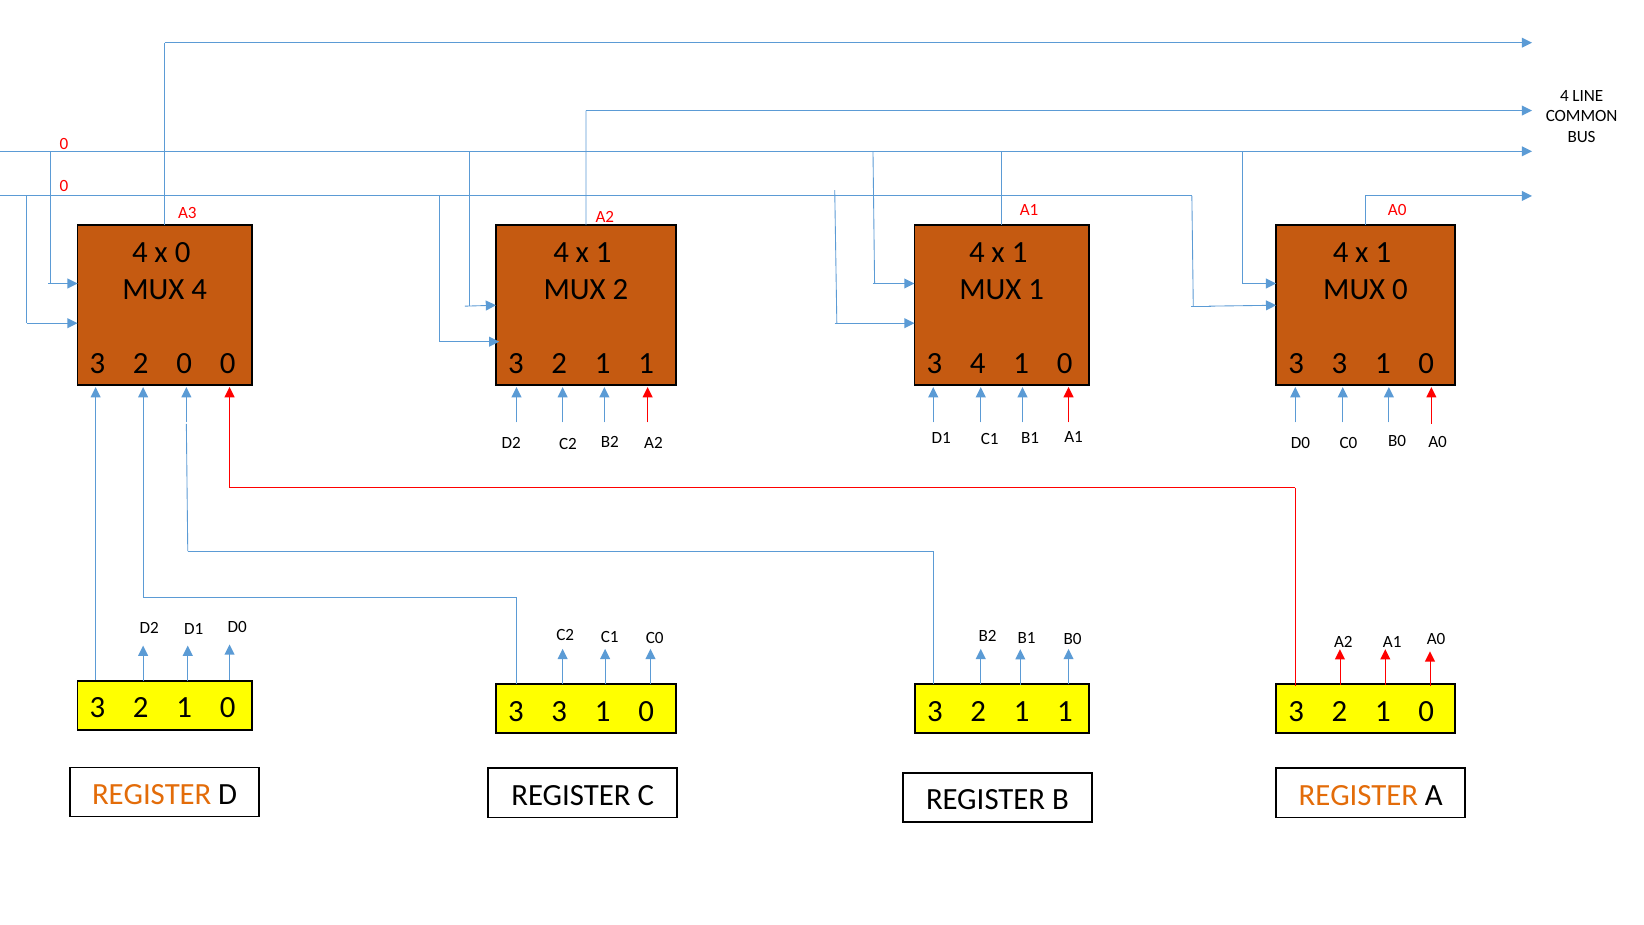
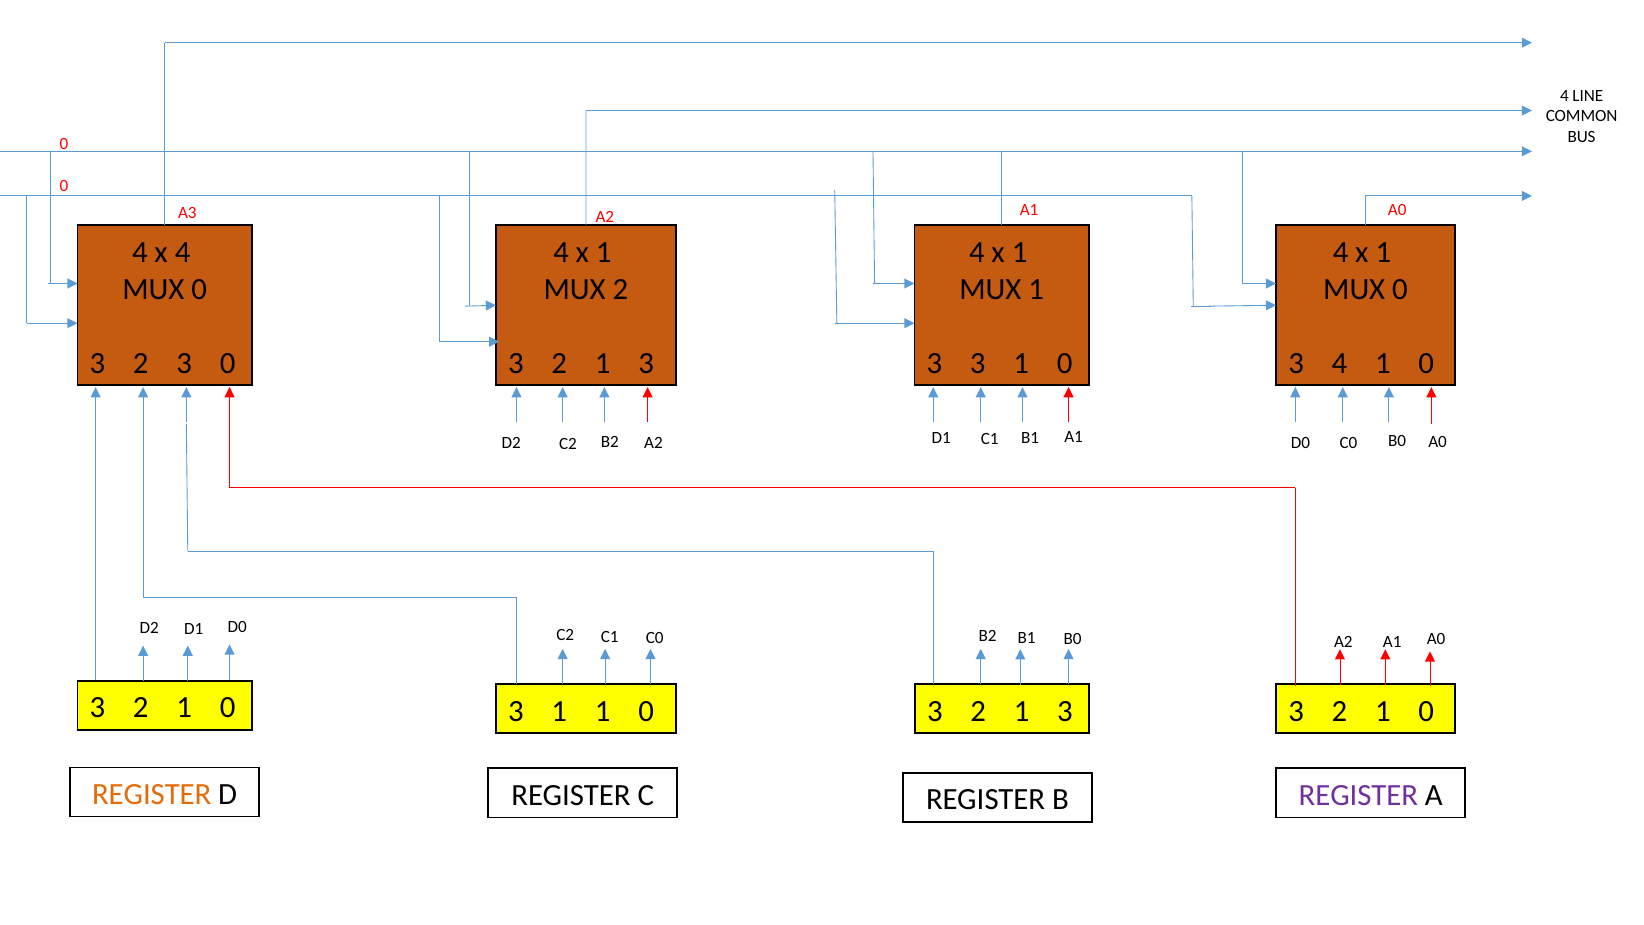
x 0: 0 -> 4 (183, 252)
4: 4 -> 0 (199, 289)
3 2 0: 0 -> 3 (184, 363)
1: 1 -> 3 (646, 363)
4: 4 -> 3 (978, 363)
3: 3 -> 4 (1339, 363)
3: 3 -> 1 (559, 711)
1: 1 -> 3 (1065, 711)
REGISTER colour: orange -> purple (1358, 795)
